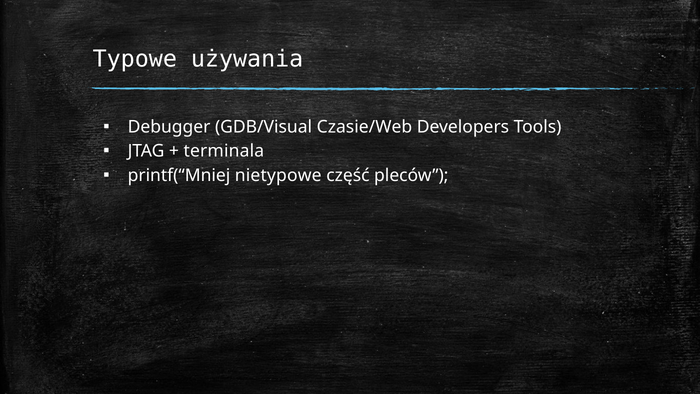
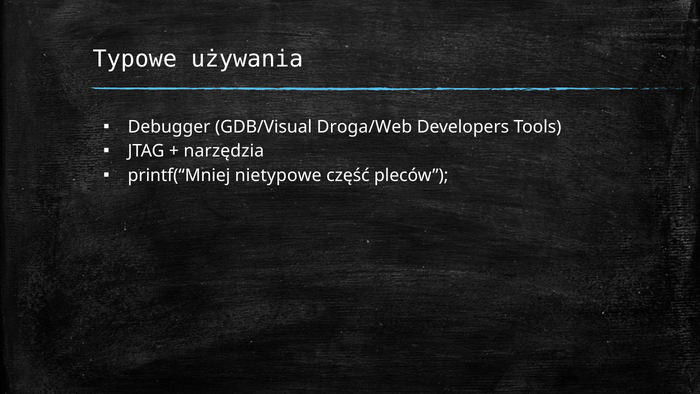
Czasie/Web: Czasie/Web -> Droga/Web (364, 127)
terminala: terminala -> narzędzia (224, 151)
